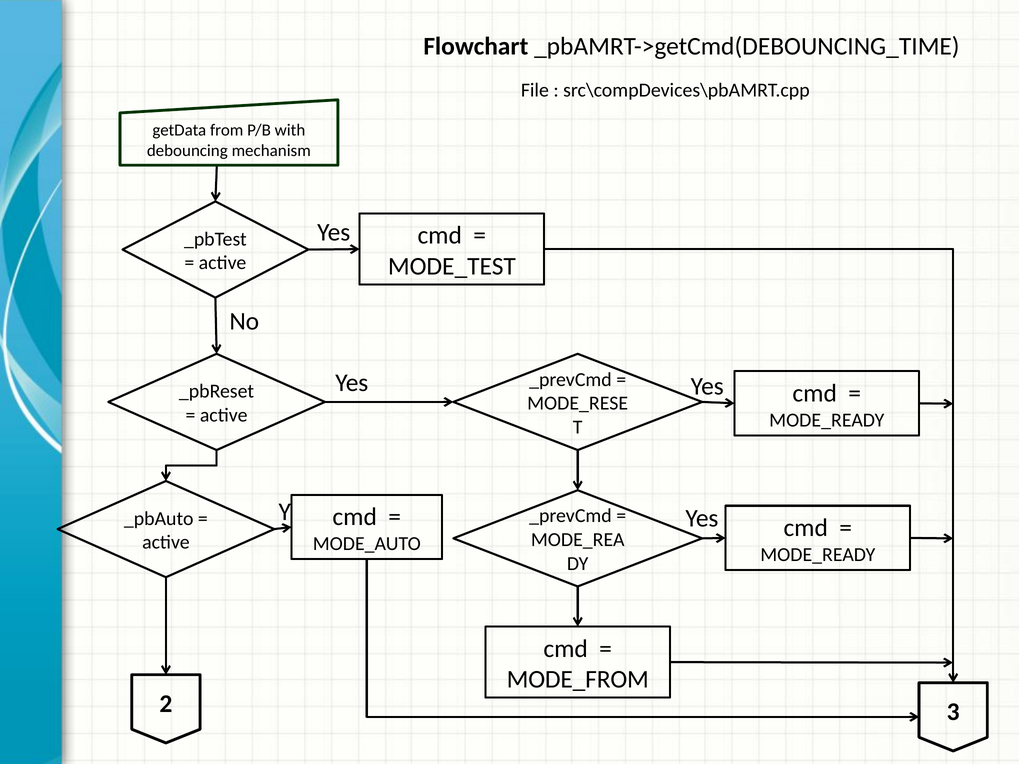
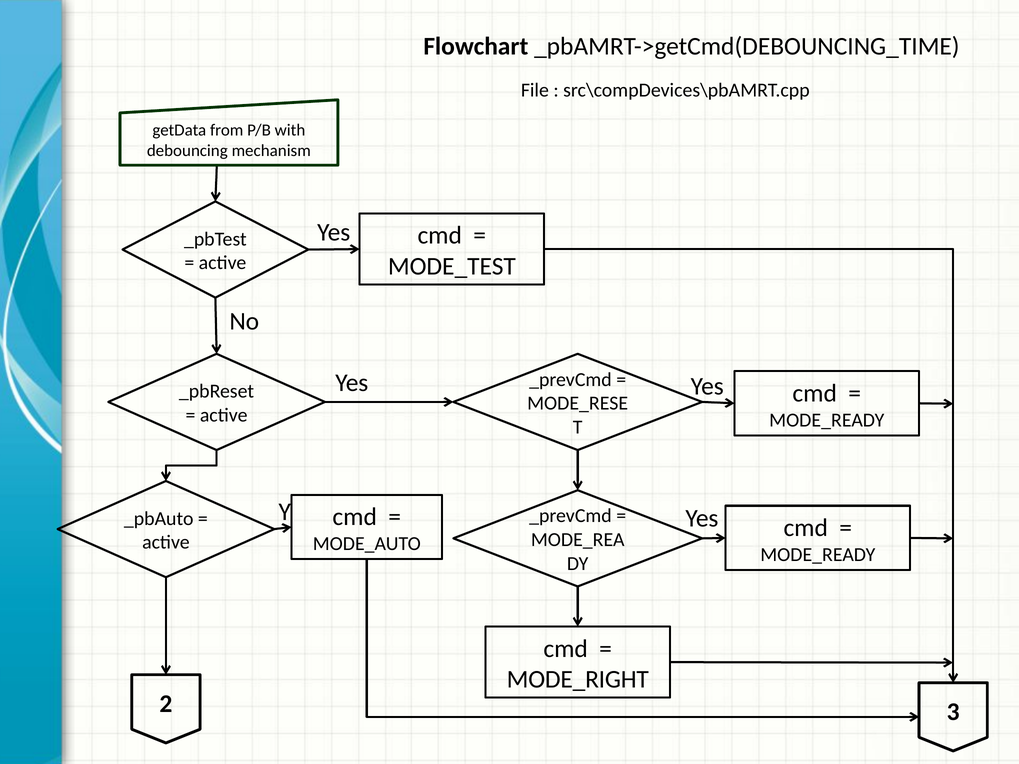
MODE_FROM: MODE_FROM -> MODE_RIGHT (578, 679)
